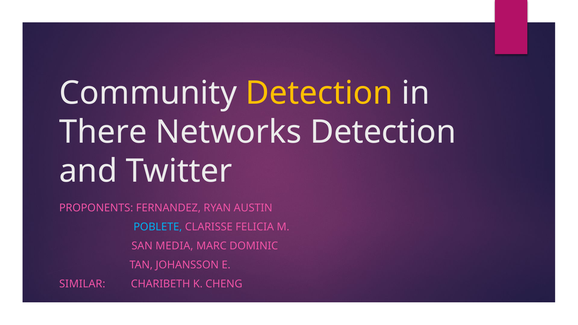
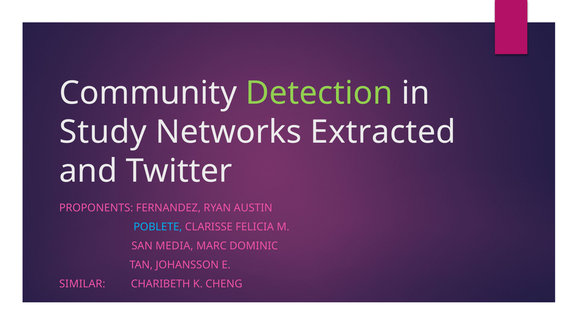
Detection colour: yellow -> light green (319, 93)
There: There -> Study (103, 132)
Networks Detection: Detection -> Extracted (383, 132)
